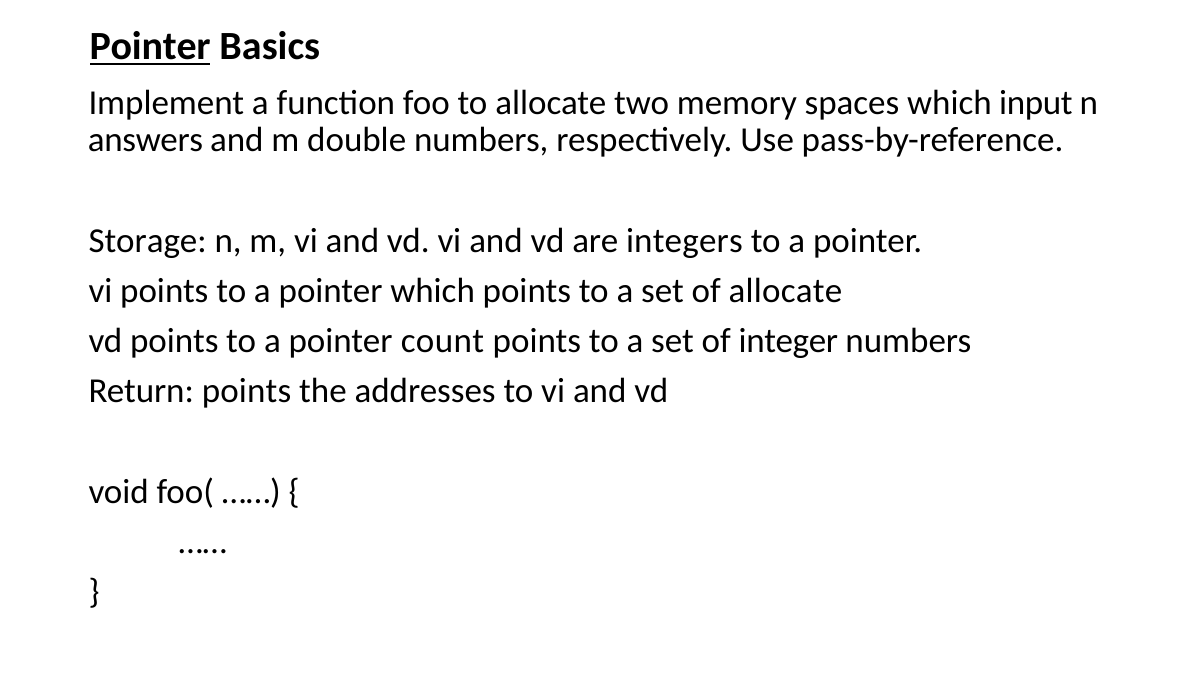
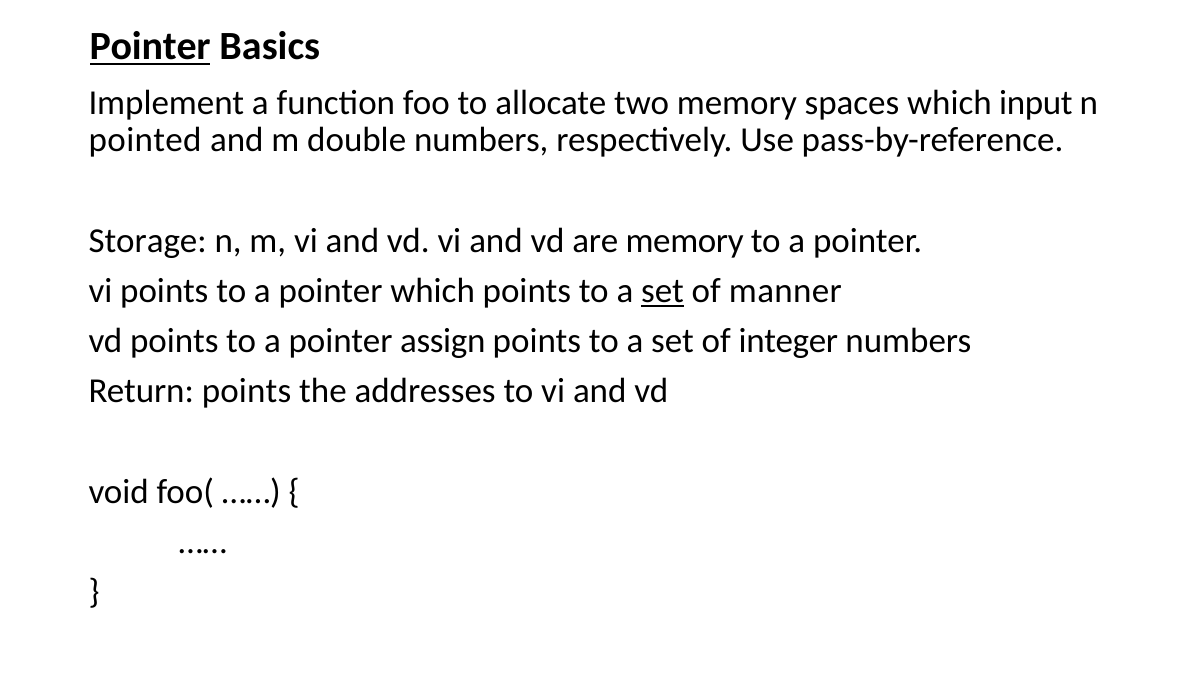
answers: answers -> pointed (145, 140)
are integers: integers -> memory (685, 241)
set underline: none -> present (663, 291)
of allocate: allocate -> manner (785, 291)
count: count -> assign (443, 341)
